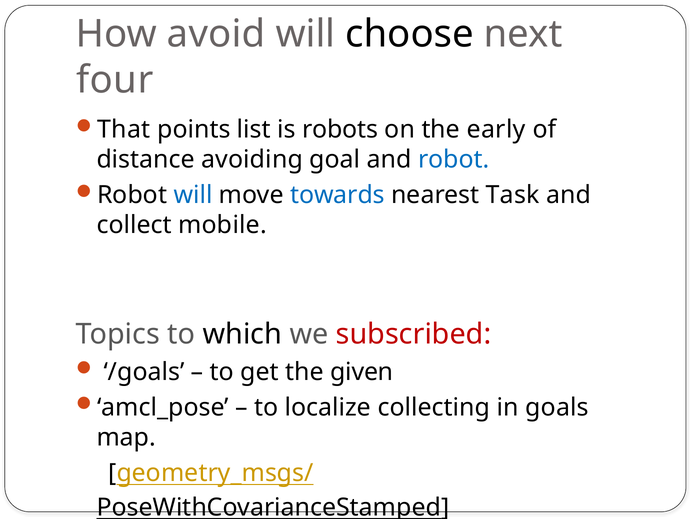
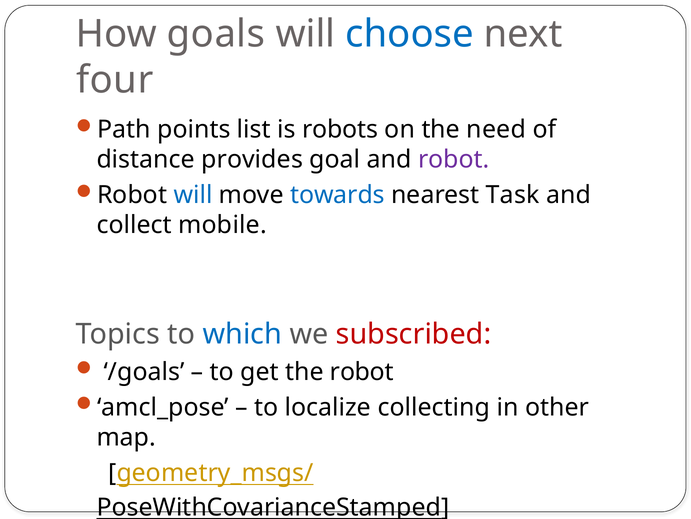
avoid: avoid -> goals (216, 34)
choose colour: black -> blue (410, 34)
That: That -> Path (124, 130)
early: early -> need (496, 130)
avoiding: avoiding -> provides (252, 159)
robot colour: blue -> purple (454, 159)
which colour: black -> blue (242, 334)
the given: given -> robot (362, 372)
goals: goals -> other (557, 407)
